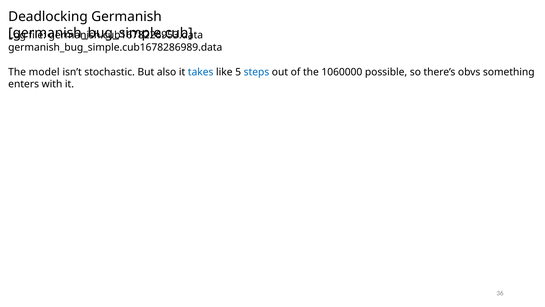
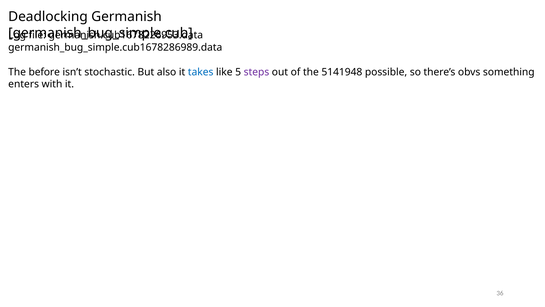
model: model -> before (44, 72)
steps colour: blue -> purple (256, 72)
1060000: 1060000 -> 5141948 (342, 72)
